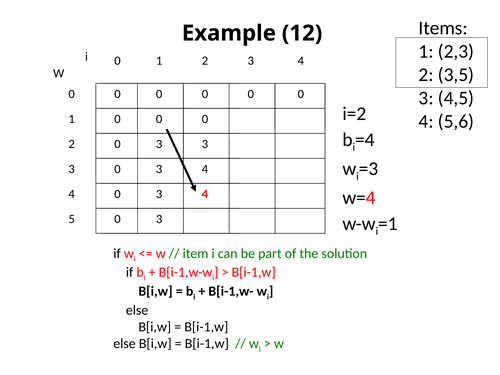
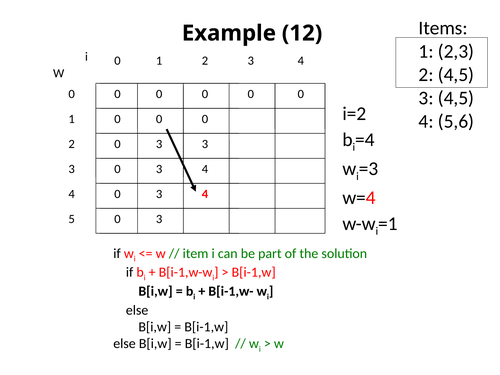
2 3,5: 3,5 -> 4,5 (456, 75)
